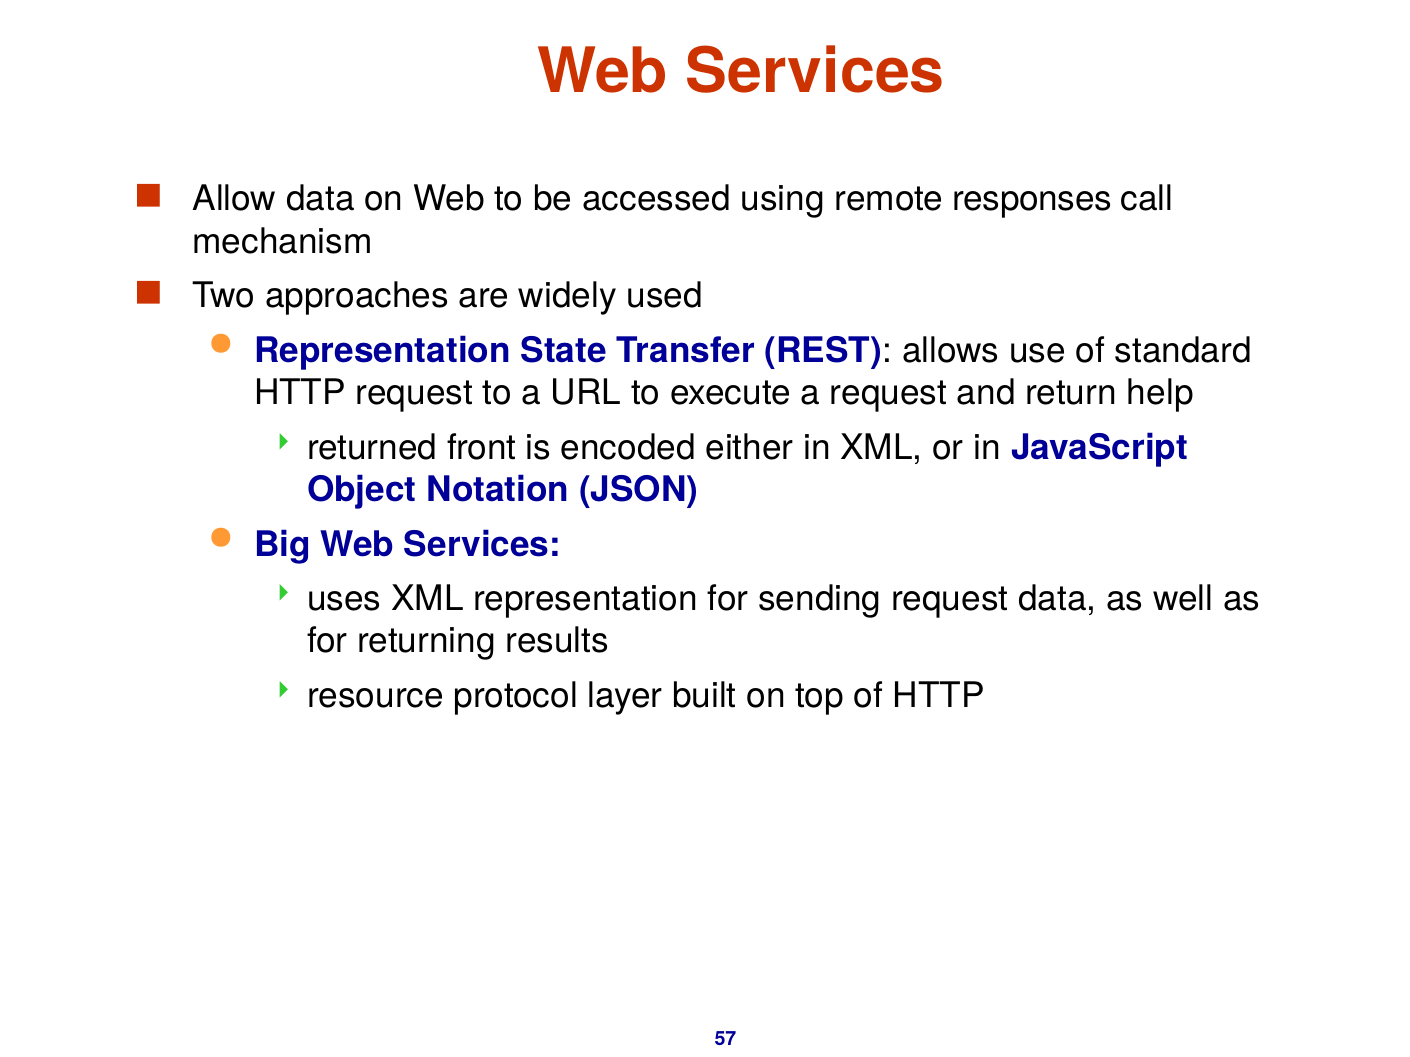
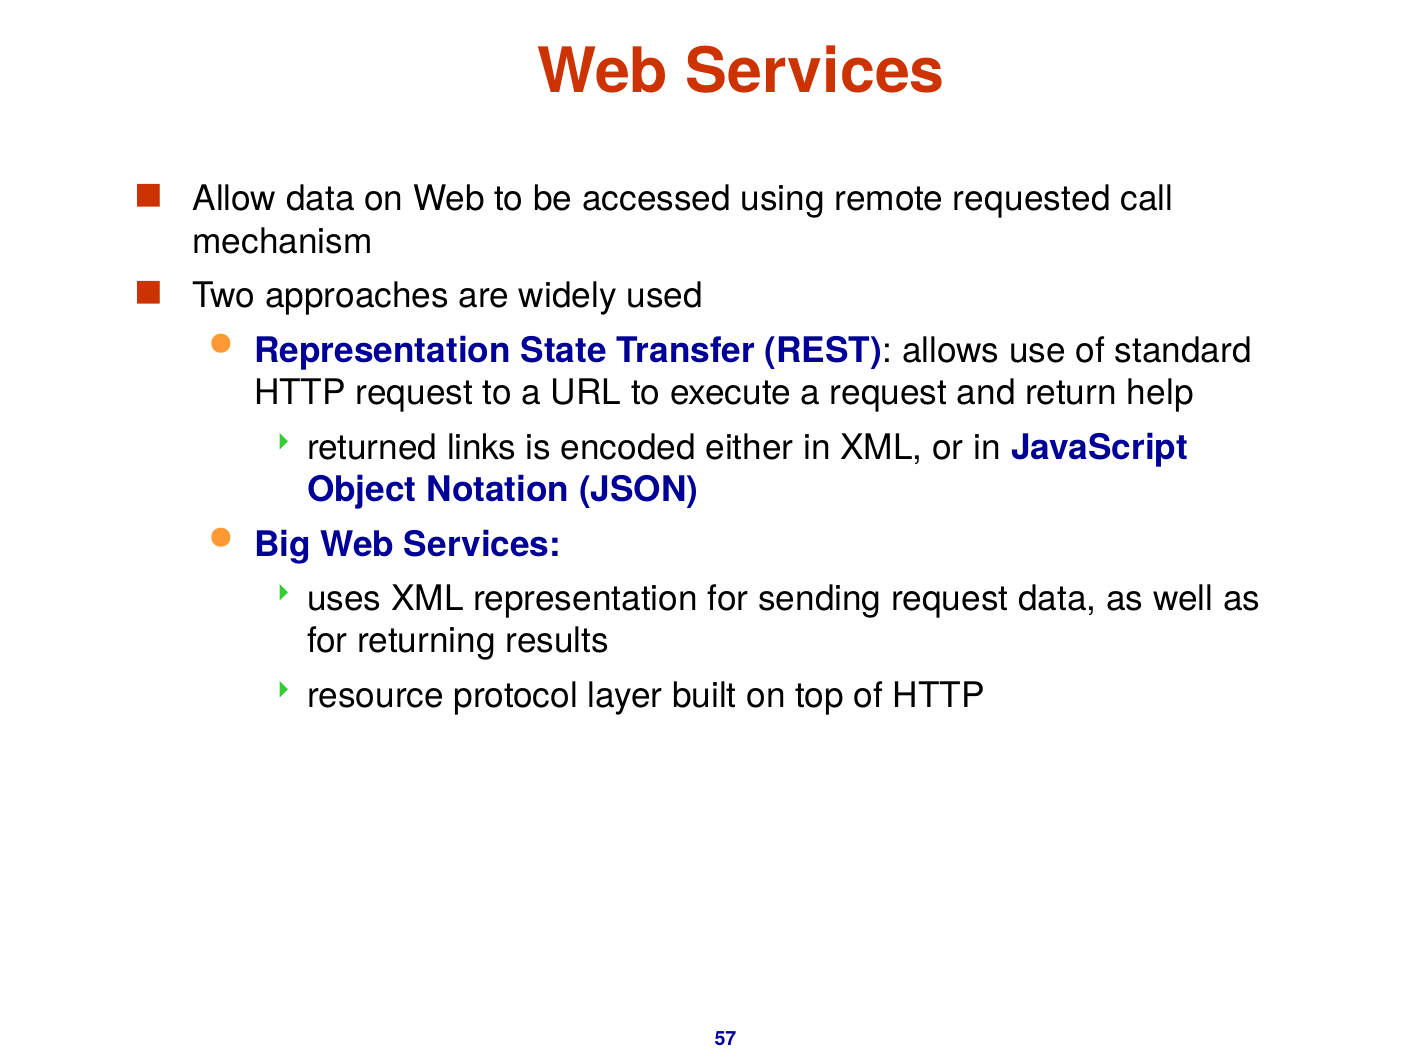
responses: responses -> requested (1032, 199)
front: front -> links (482, 448)
